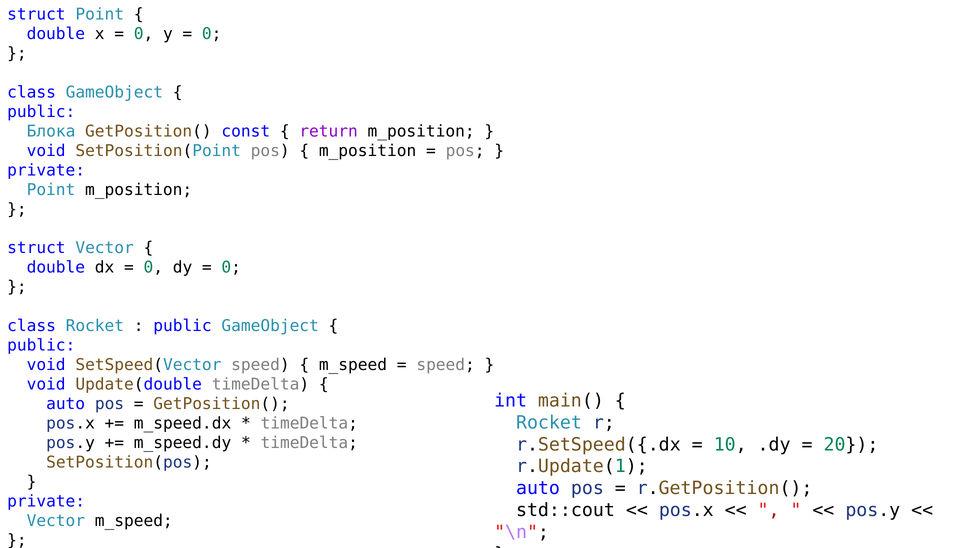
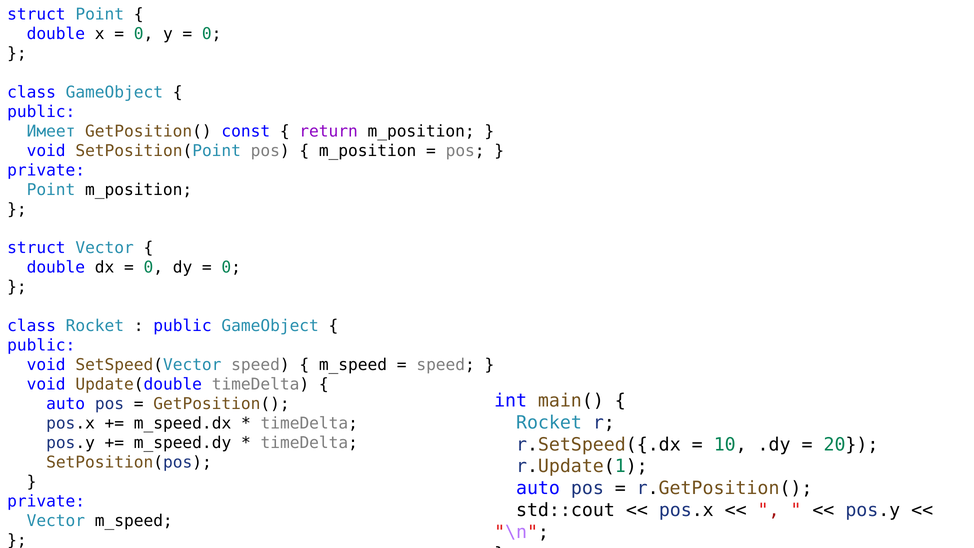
Блока: Блока -> Имеет (51, 131)
